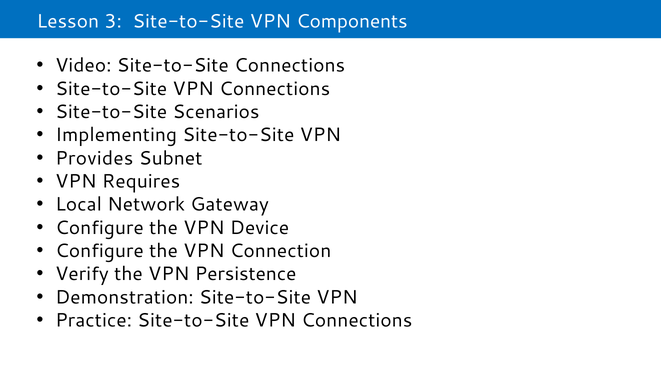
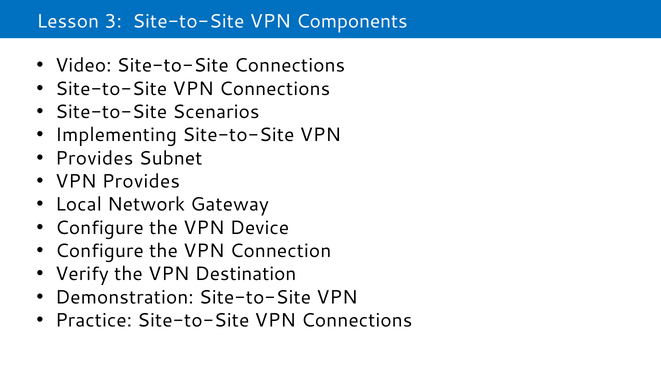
VPN Requires: Requires -> Provides (141, 181)
Persistence: Persistence -> Destination (246, 274)
